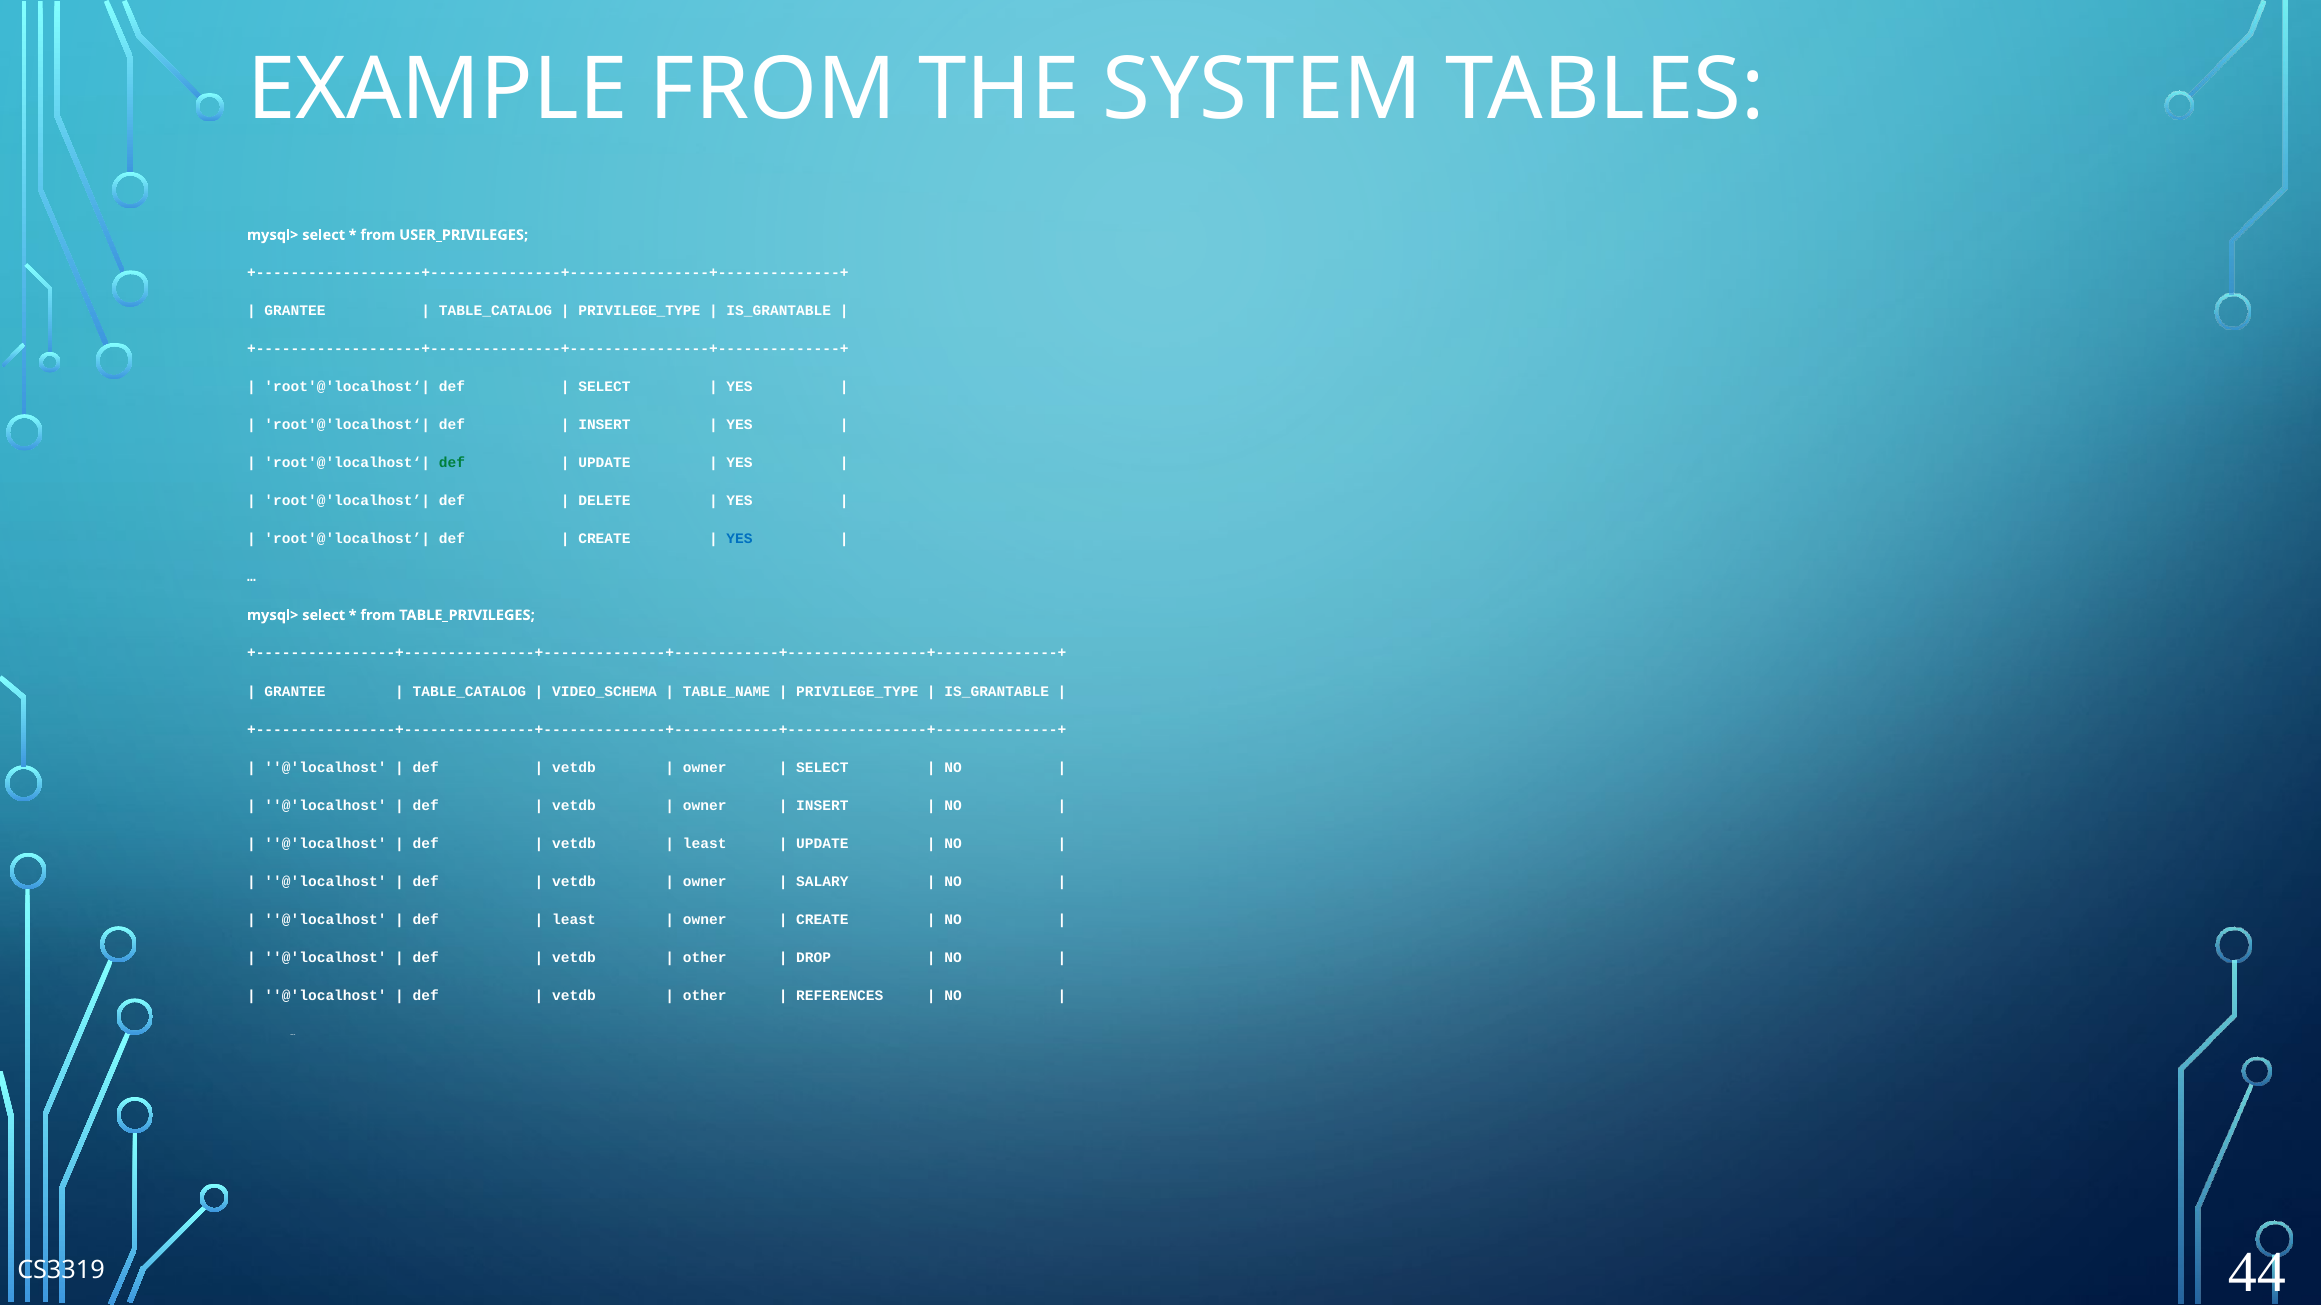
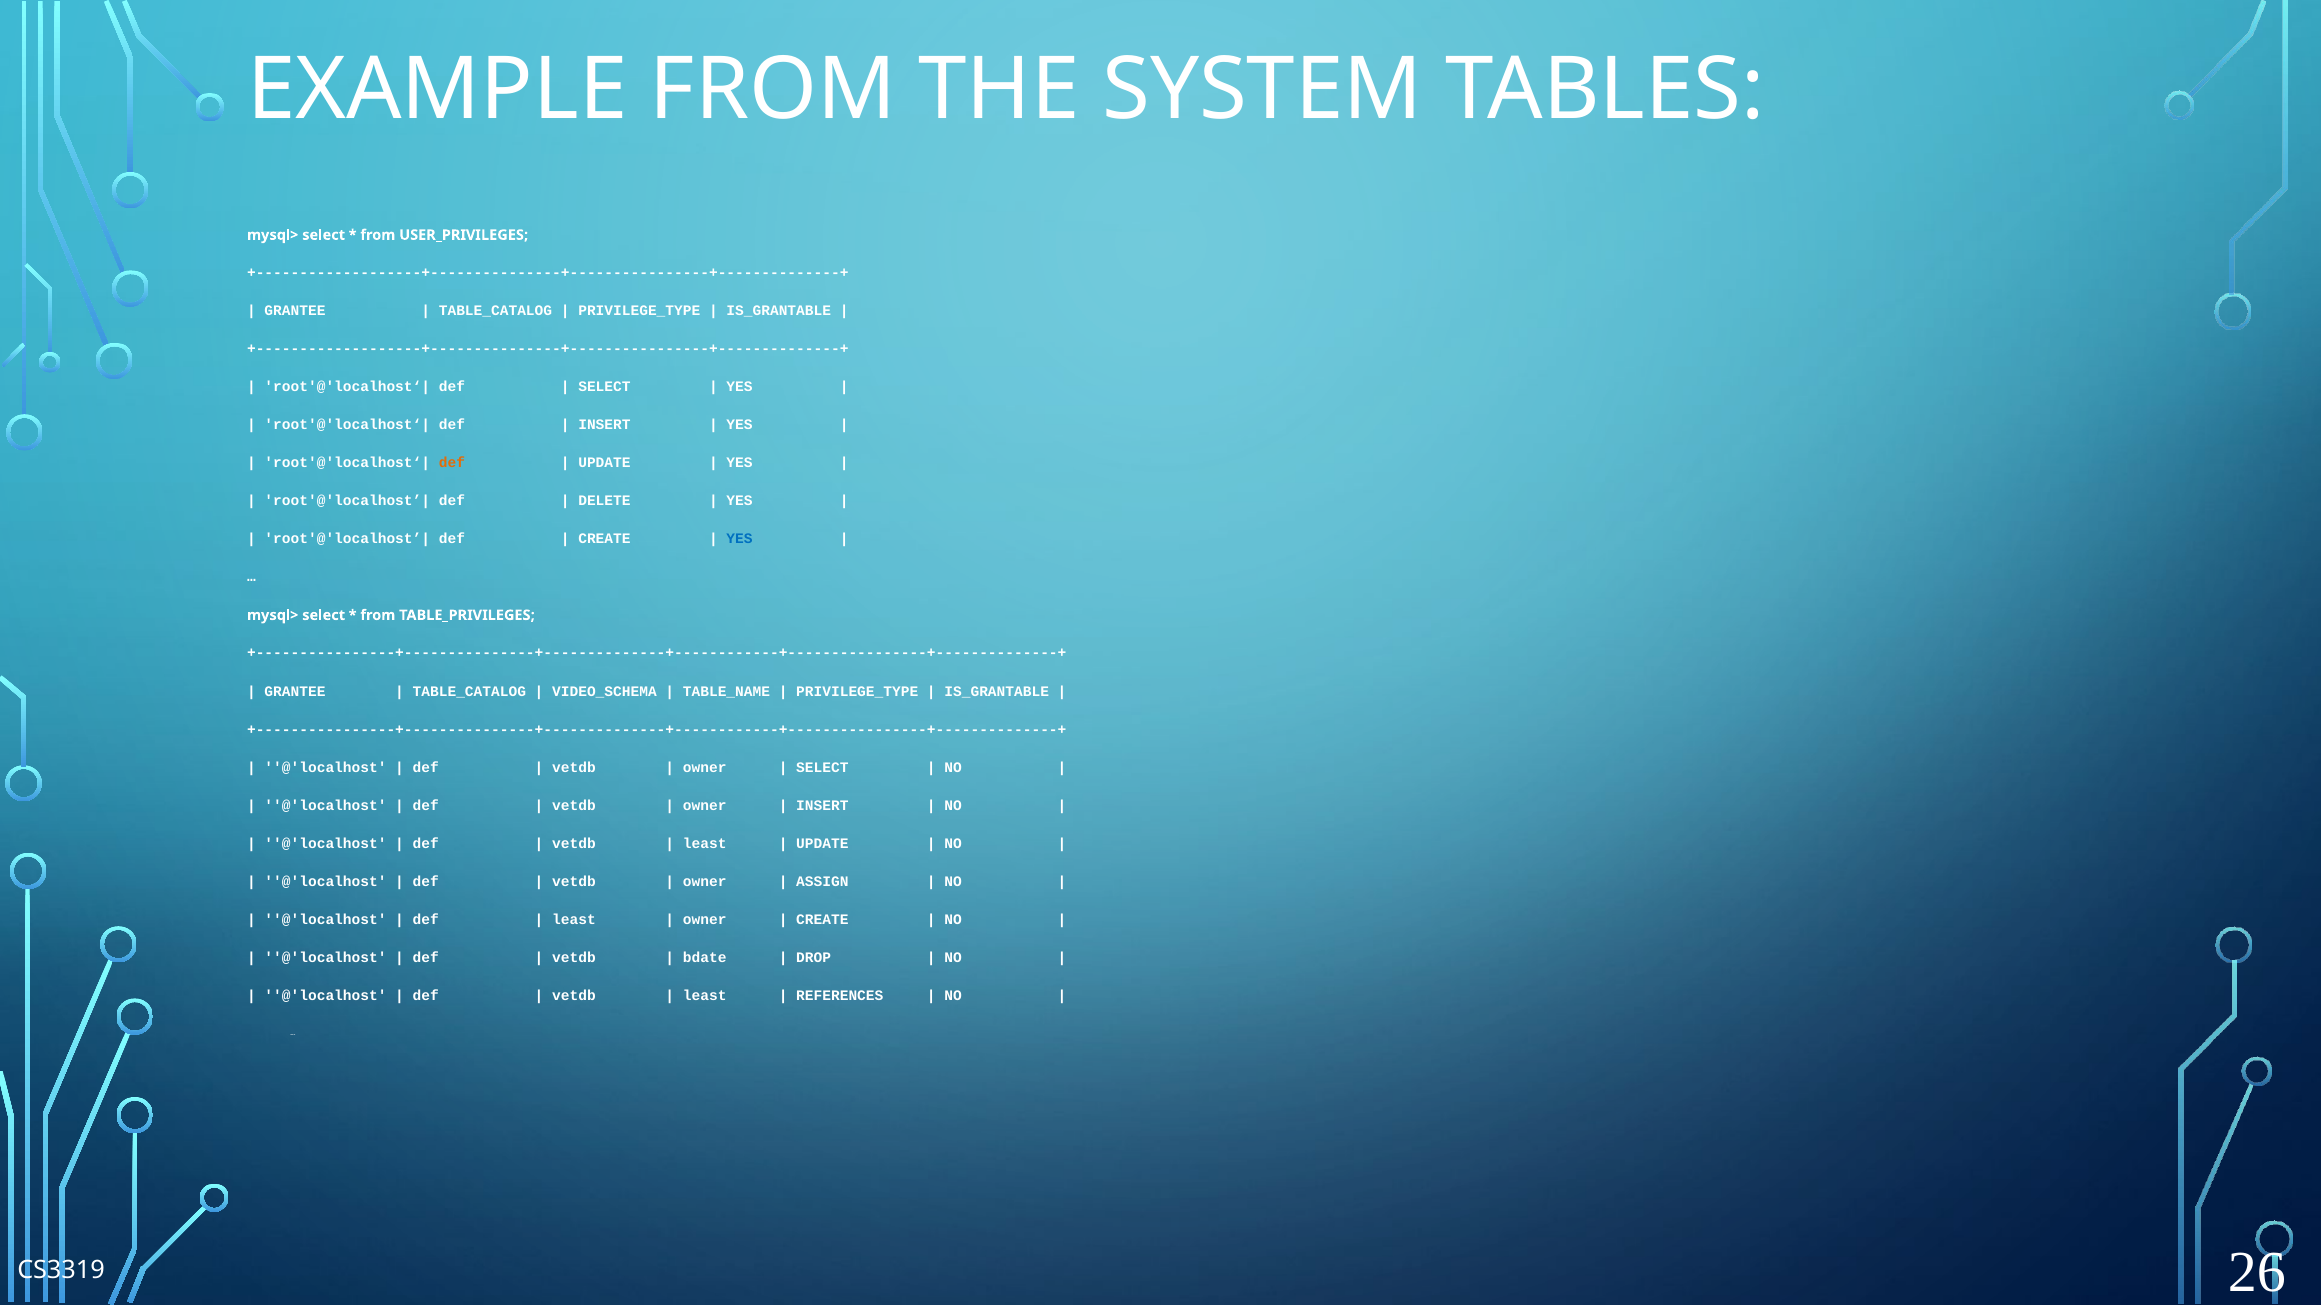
def colour: green -> orange (452, 463)
SALARY: SALARY -> ASSIGN (822, 882)
other: other -> bdate (705, 958)
other: other -> least (705, 996)
44: 44 -> 26 (2257, 1273)
